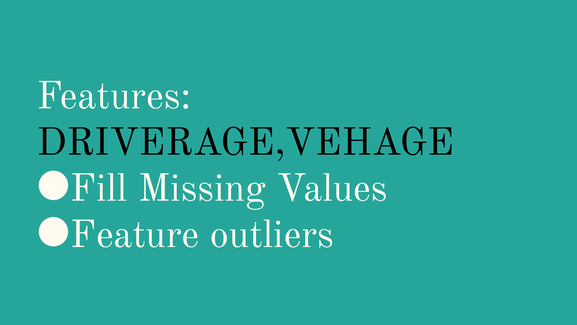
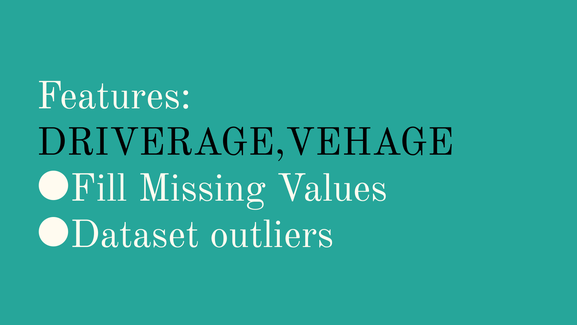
Feature: Feature -> Dataset (135, 234)
